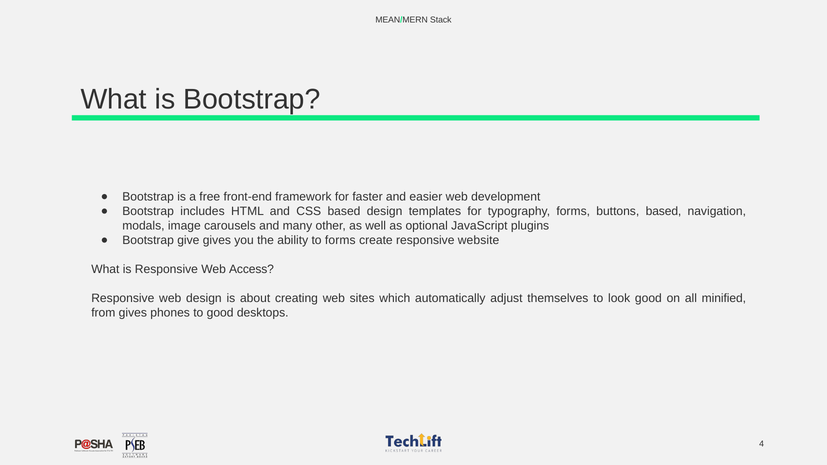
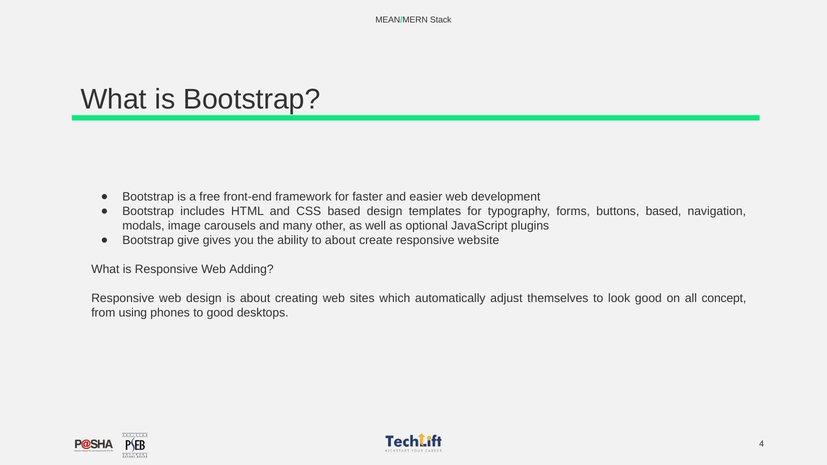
to forms: forms -> about (340, 240)
Access: Access -> Adding (251, 269)
minified: minified -> concept (724, 298)
from gives: gives -> using (133, 313)
